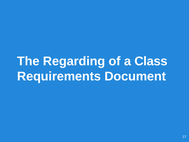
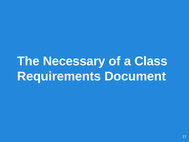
Regarding: Regarding -> Necessary (74, 61)
